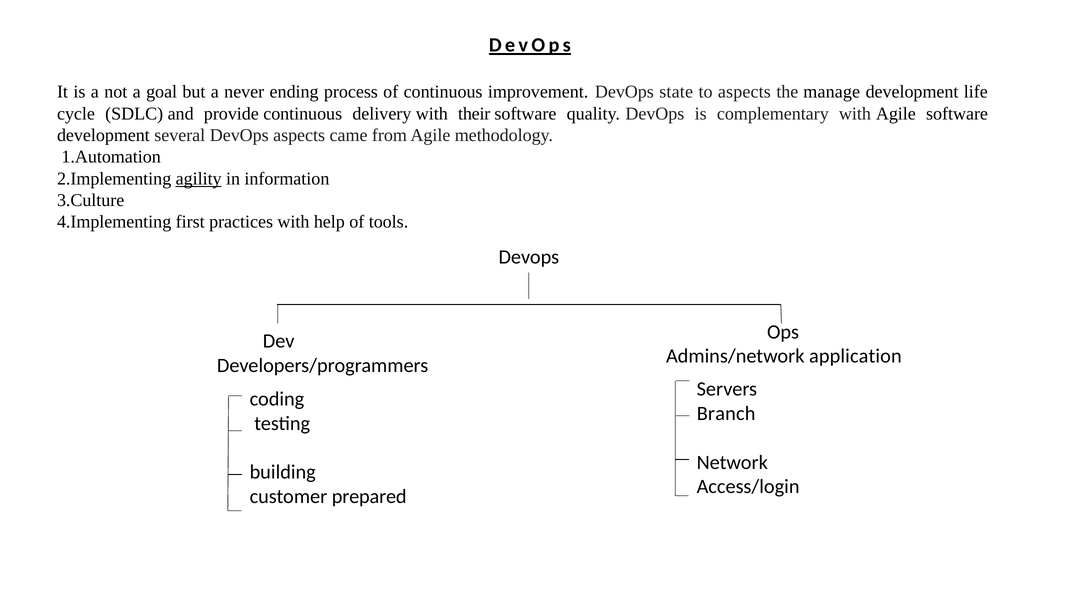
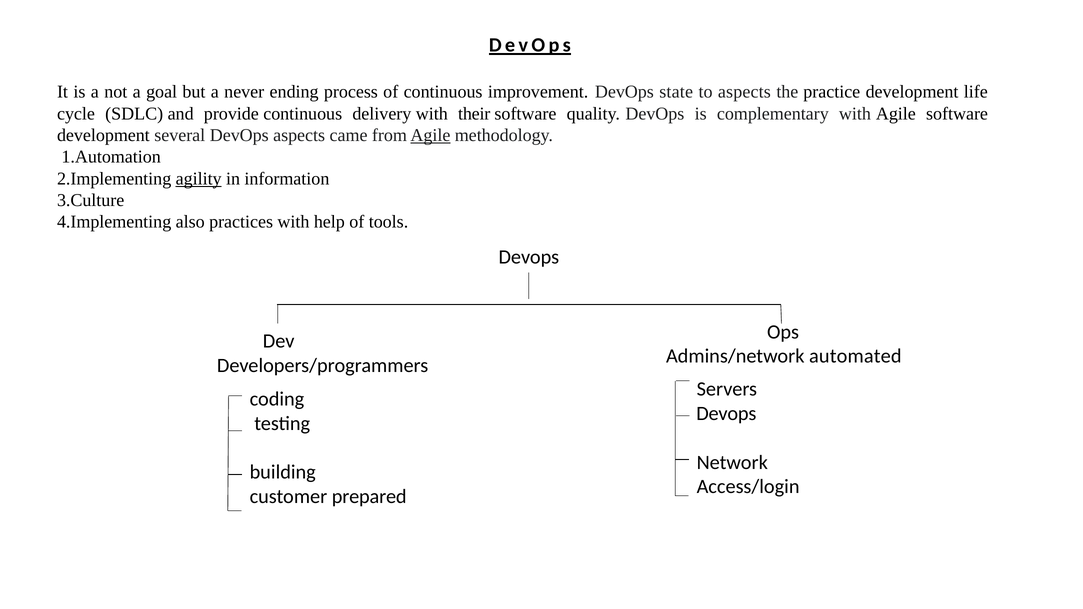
manage: manage -> practice (832, 92)
Agile underline: none -> present (430, 135)
first: first -> also (190, 222)
application: application -> automated (855, 356)
Branch: Branch -> Devops (726, 414)
